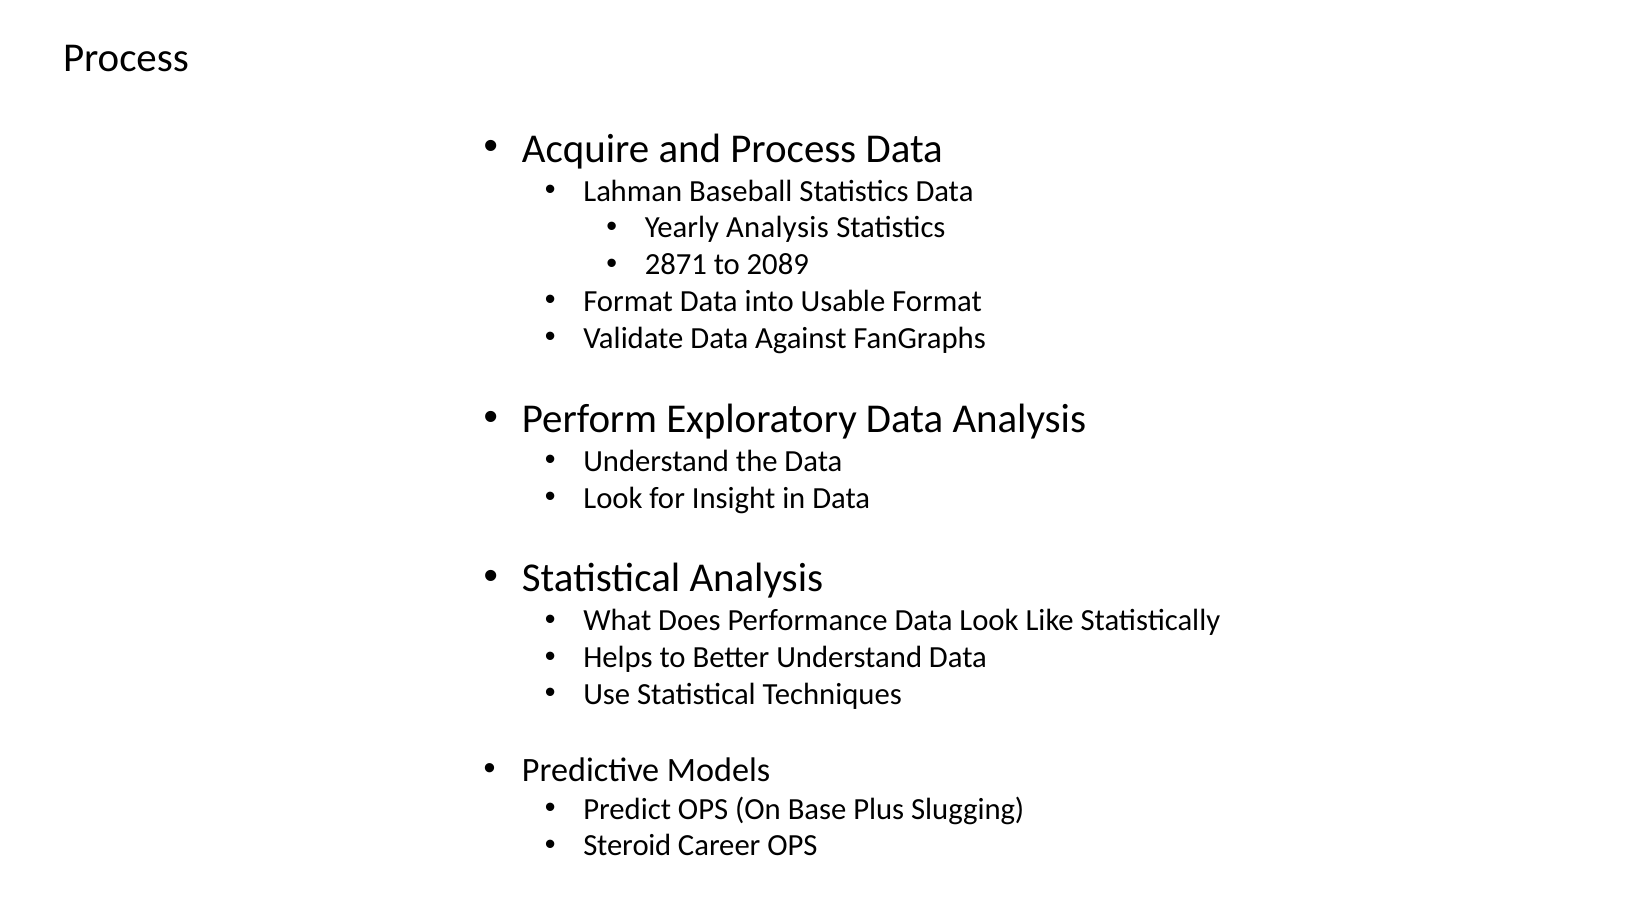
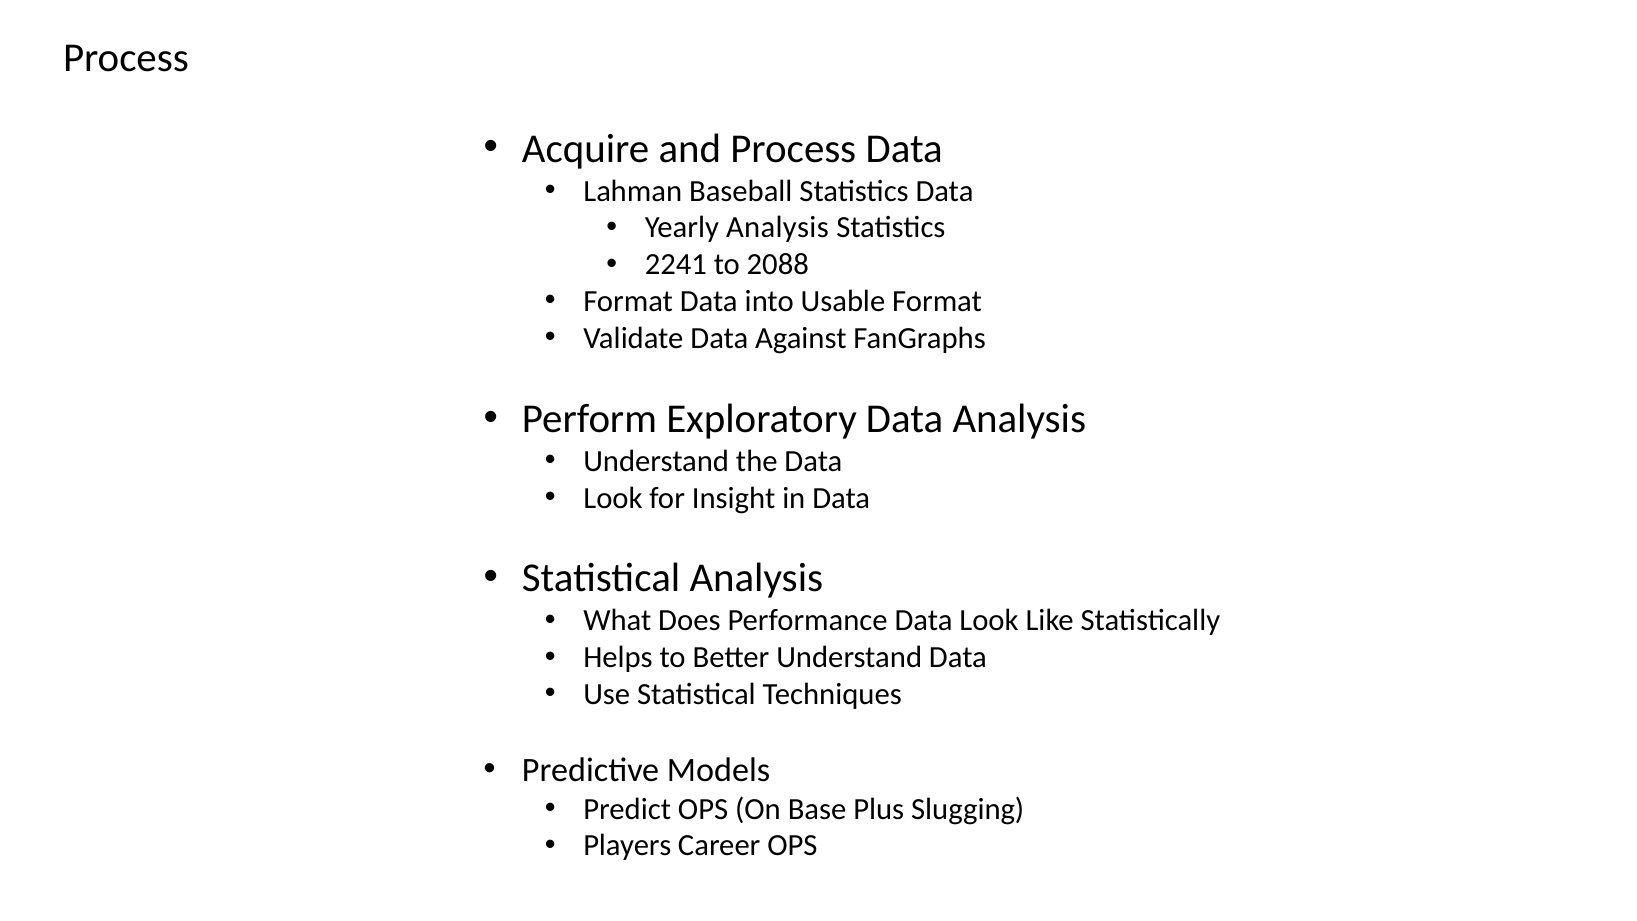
2871: 2871 -> 2241 (676, 265)
2089: 2089 -> 2088 (778, 265)
Steroid: Steroid -> Players (627, 846)
